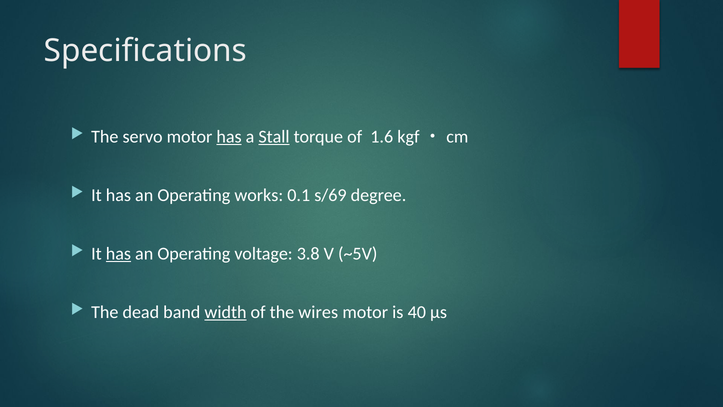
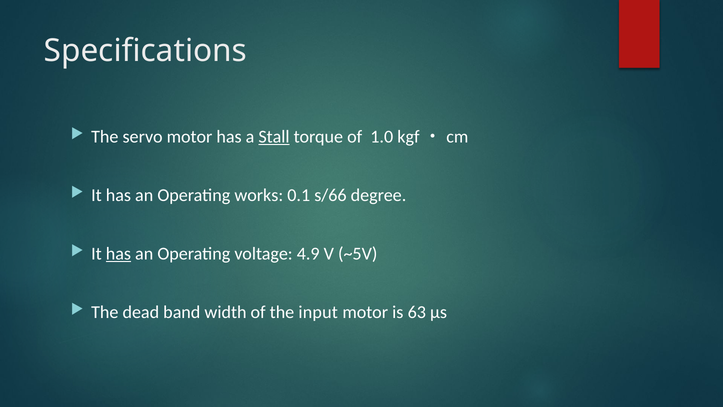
has underline: present -> none (229, 137)
1.6: 1.6 -> 1.0 (382, 137)
s/69: s/69 -> s/66 (330, 195)
3.8: 3.8 -> 4.9 (308, 253)
width underline: present -> none (226, 312)
wires: wires -> input (318, 312)
40: 40 -> 63 (417, 312)
